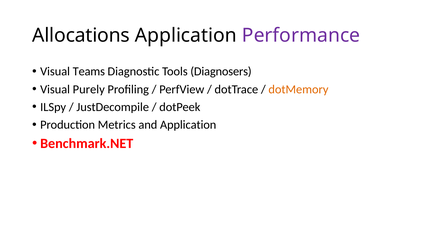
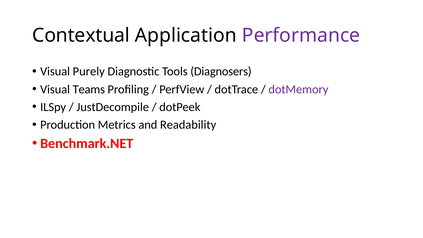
Allocations: Allocations -> Contextual (81, 36)
Teams: Teams -> Purely (89, 72)
Purely: Purely -> Teams (89, 89)
dotMemory colour: orange -> purple (298, 89)
and Application: Application -> Readability (188, 125)
